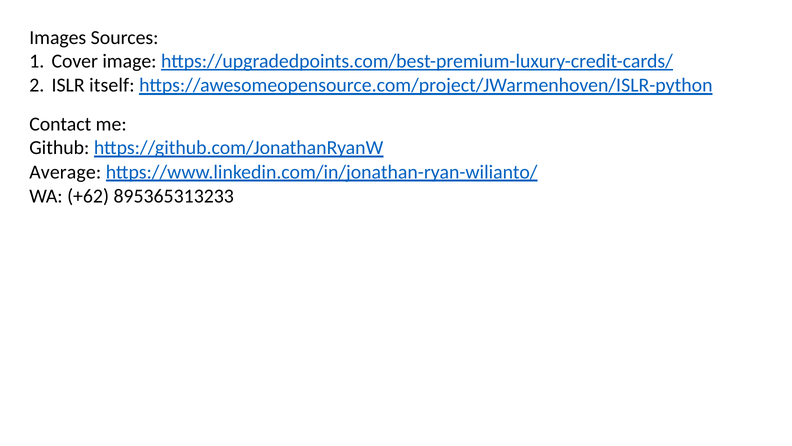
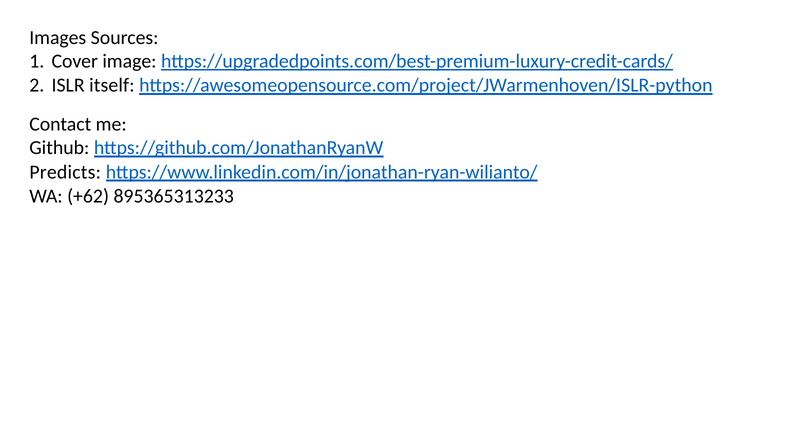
Average: Average -> Predicts (65, 172)
